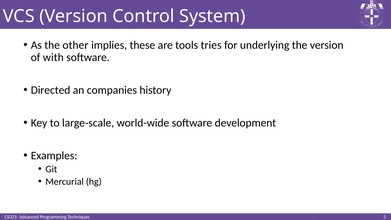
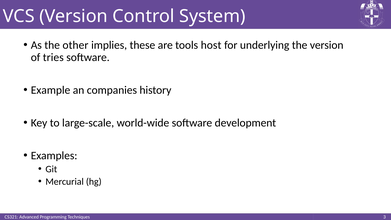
tries: tries -> host (211, 45)
with: with -> tries (53, 57)
Directed: Directed -> Example (51, 90)
